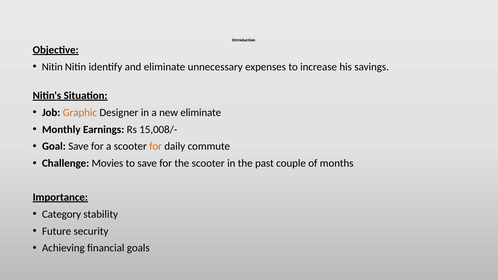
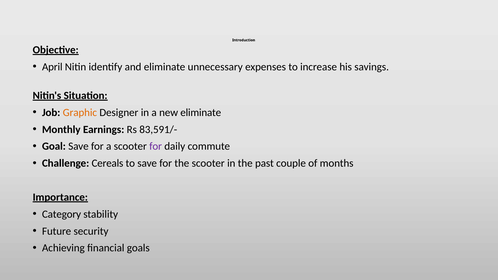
Nitin: Nitin -> April (52, 67)
15,008/-: 15,008/- -> 83,591/- (158, 129)
for colour: orange -> purple (156, 146)
Movies: Movies -> Cereals (107, 163)
